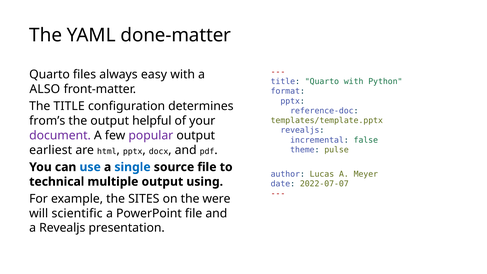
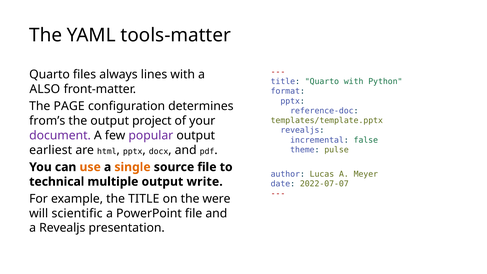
done-matter: done-matter -> tools-matter (176, 35)
easy: easy -> lines (154, 75)
The TITLE: TITLE -> PAGE (69, 106)
helpful: helpful -> project (152, 121)
use colour: blue -> orange (90, 167)
single colour: blue -> orange (133, 167)
using: using -> write (205, 182)
the SITES: SITES -> TITLE (144, 199)
